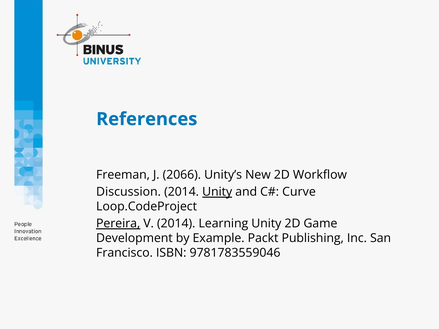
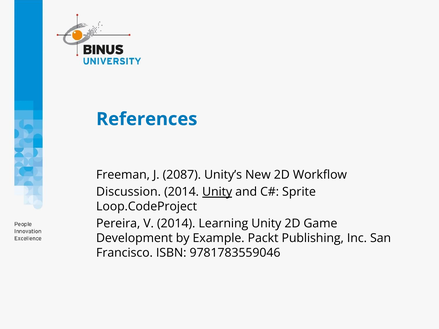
2066: 2066 -> 2087 (182, 175)
Curve: Curve -> Sprite (299, 192)
Pereira underline: present -> none (118, 224)
